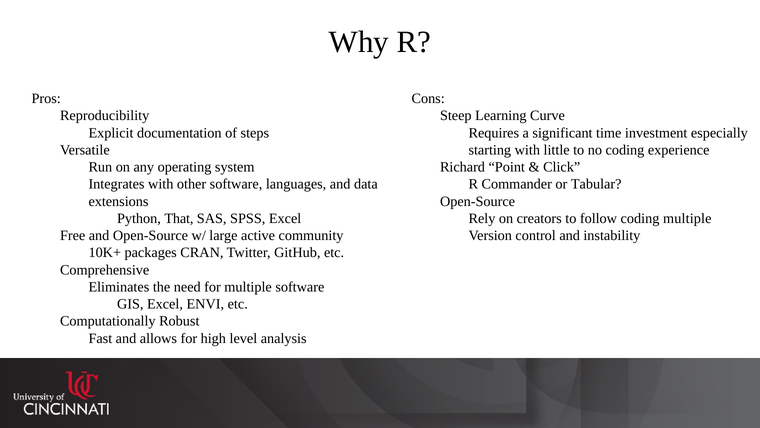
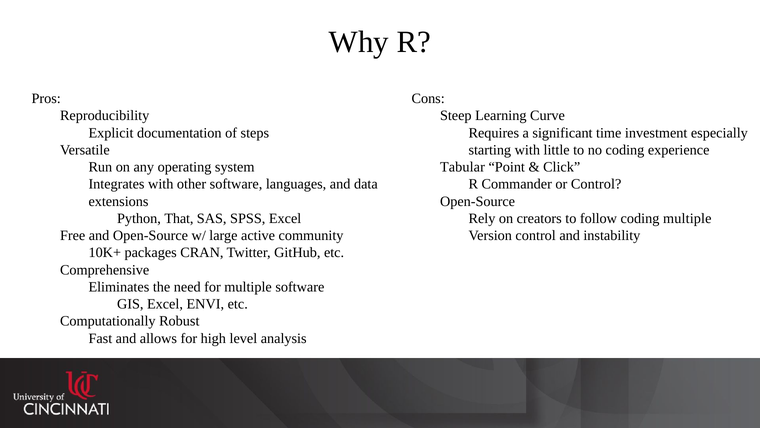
Richard: Richard -> Tabular (462, 167)
or Tabular: Tabular -> Control (596, 184)
